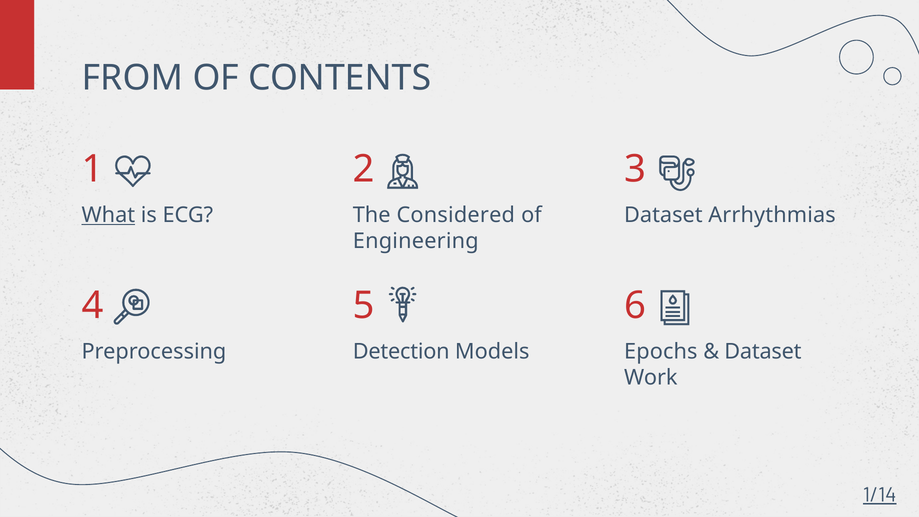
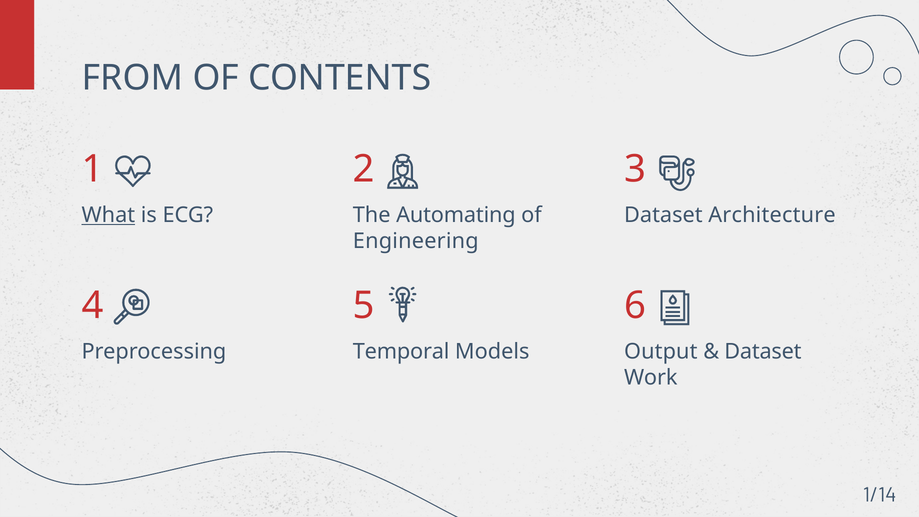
Considered: Considered -> Automating (456, 215)
Arrhythmias: Arrhythmias -> Architecture (772, 215)
Detection: Detection -> Temporal (401, 352)
Epochs: Epochs -> Output (661, 352)
1/14 underline: present -> none (880, 495)
